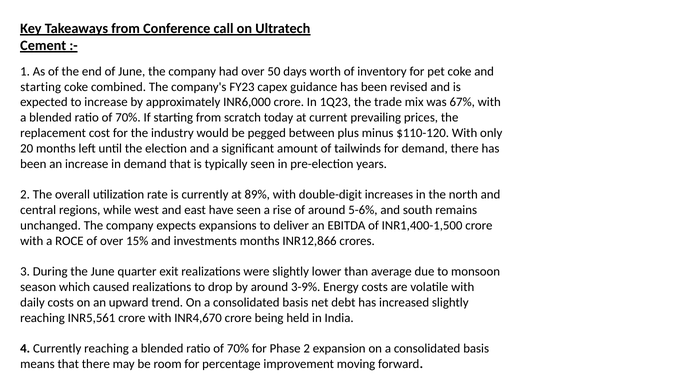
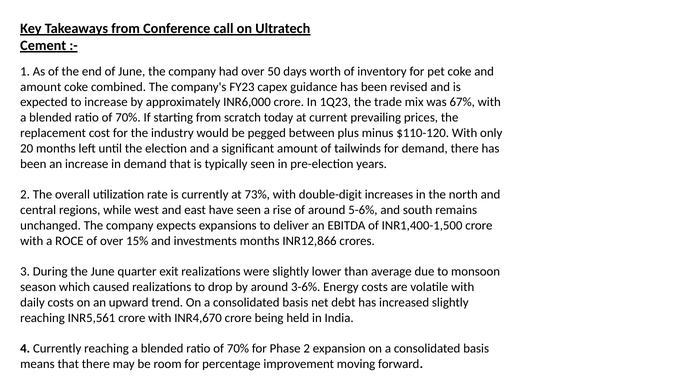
starting: starting -> amount (41, 87)
89%: 89% -> 73% (257, 194)
3-9%: 3-9% -> 3-6% (306, 287)
